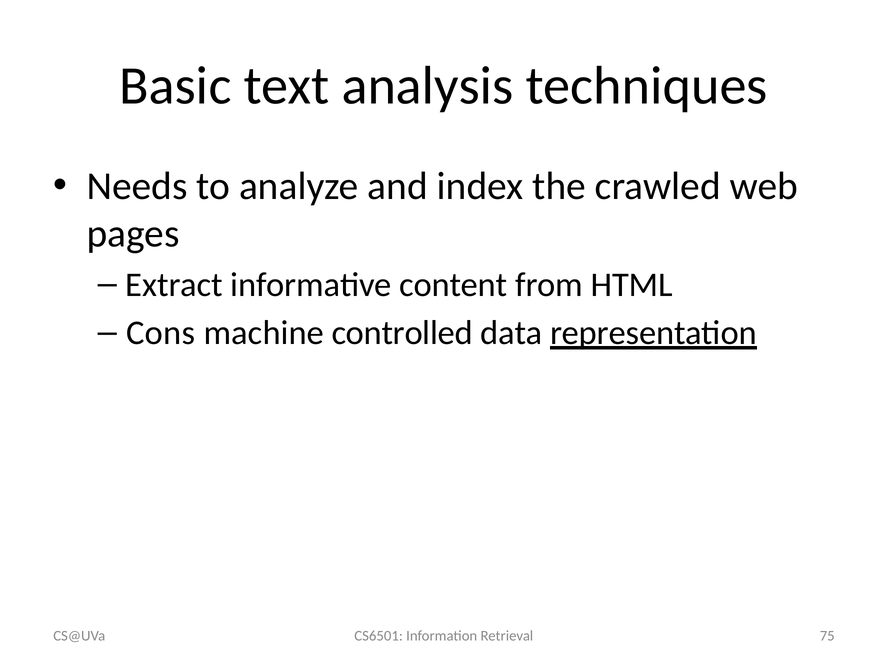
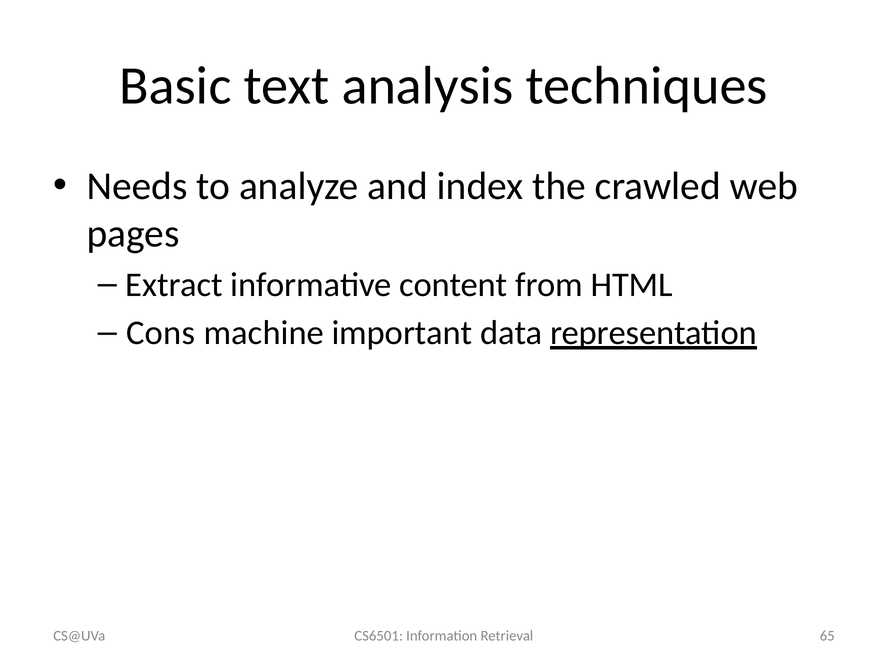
controlled: controlled -> important (402, 333)
75: 75 -> 65 (827, 636)
